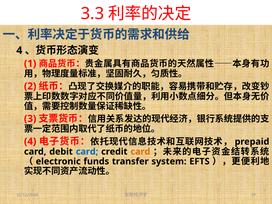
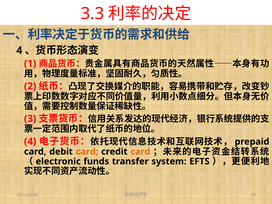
card colour: blue -> orange (87, 152)
